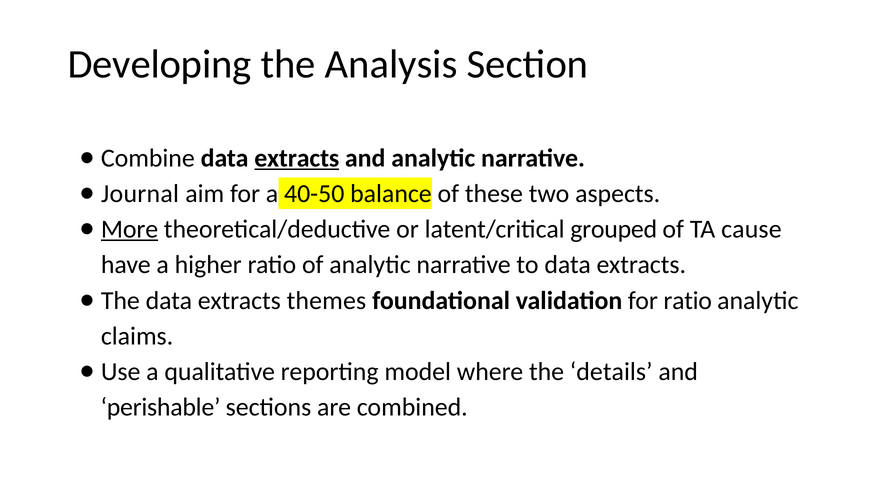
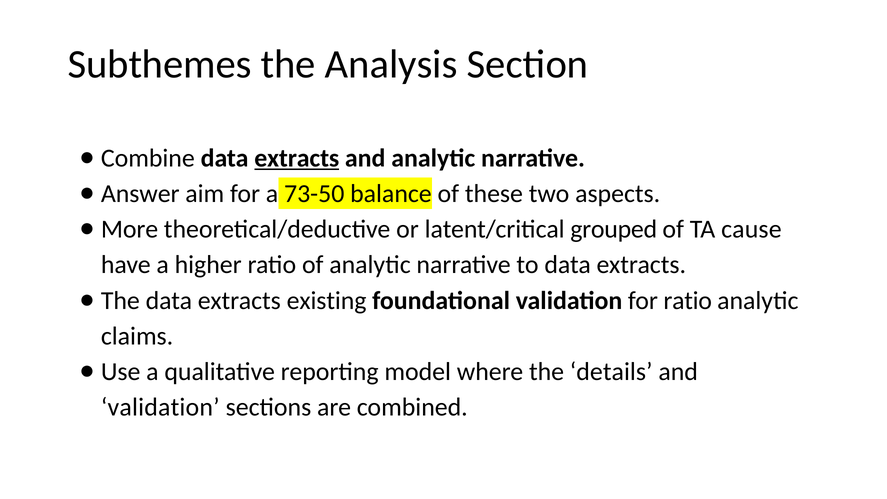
Developing: Developing -> Subthemes (160, 64)
Journal: Journal -> Answer (140, 194)
40-50: 40-50 -> 73-50 (314, 194)
More underline: present -> none (130, 229)
themes: themes -> existing (327, 301)
perishable: perishable -> validation (160, 407)
